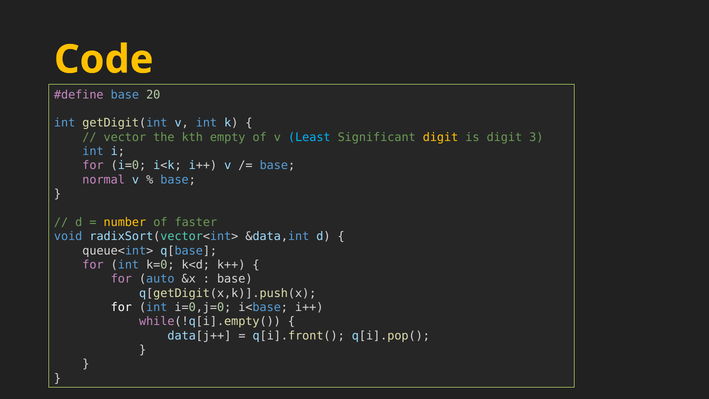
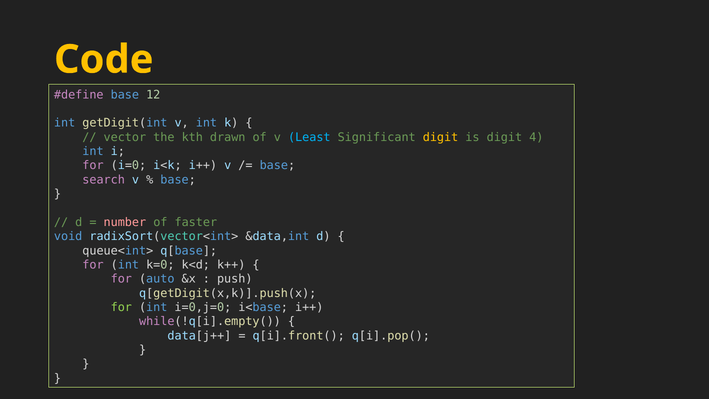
20: 20 -> 12 (153, 95)
empty: empty -> drawn (228, 137)
3: 3 -> 4 (536, 137)
normal: normal -> search (104, 180)
number colour: yellow -> pink (125, 222)
base: base -> push (235, 279)
for colour: white -> light green (121, 307)
